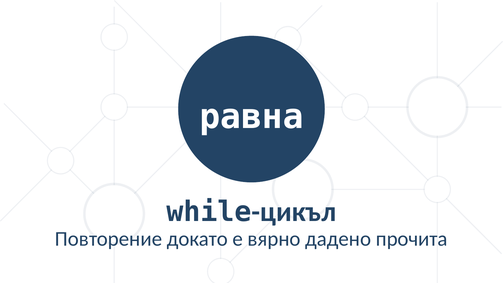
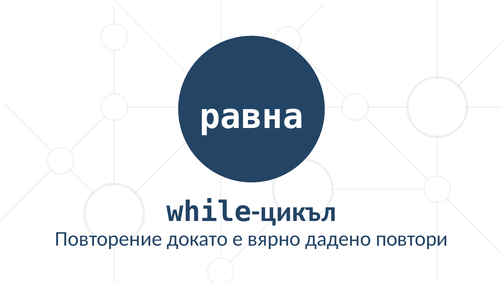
прочита: прочита -> повтори (412, 239)
